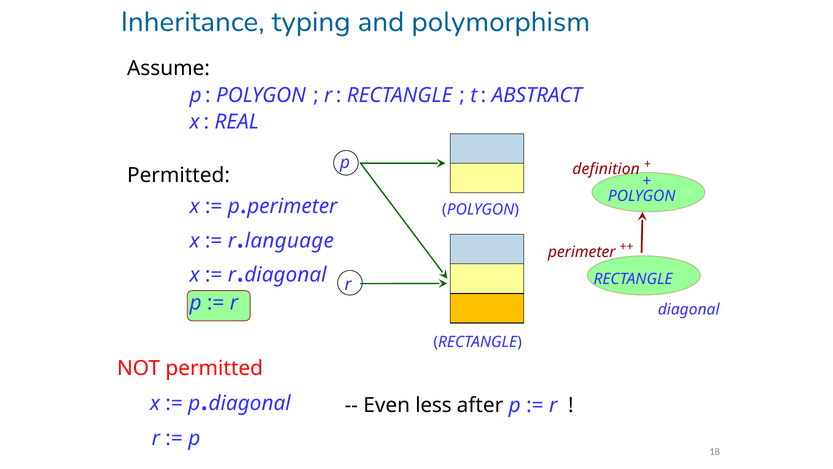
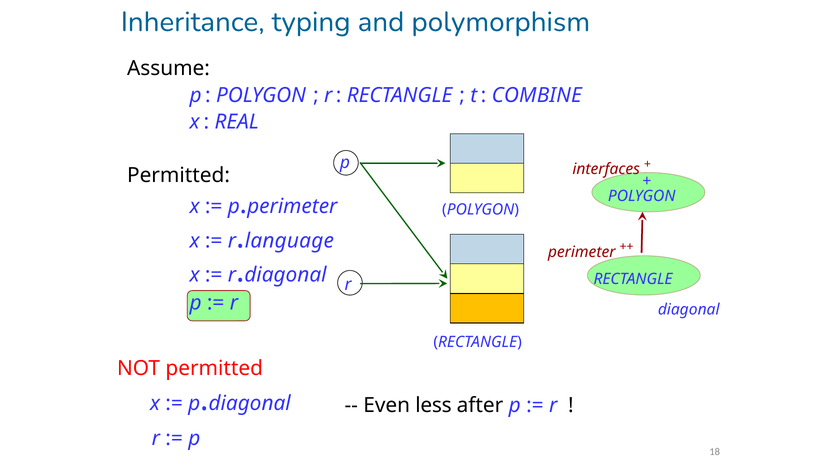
ABSTRACT: ABSTRACT -> COMBINE (537, 95)
definition: definition -> interfaces (606, 169)
